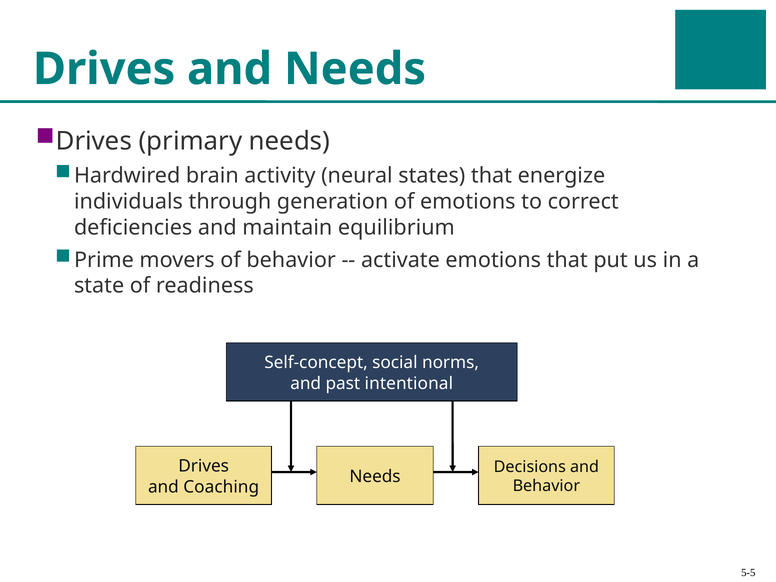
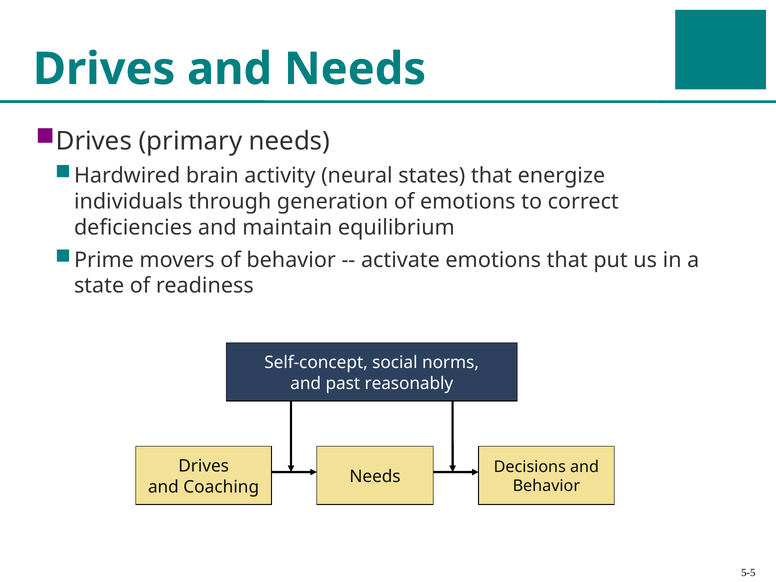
intentional: intentional -> reasonably (409, 383)
